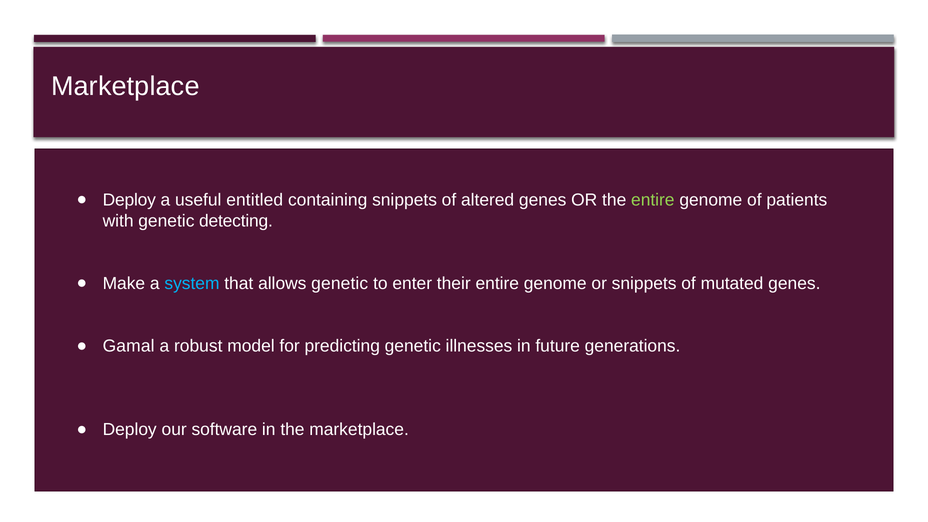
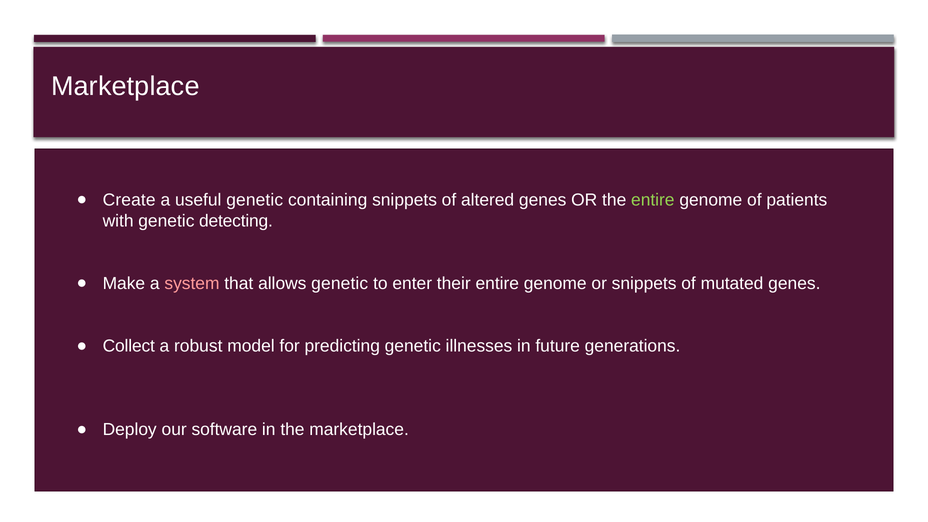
Deploy: Deploy -> Create (129, 200)
useful entitled: entitled -> genetic (255, 200)
system colour: light blue -> pink (192, 284)
Gamal: Gamal -> Collect (129, 346)
